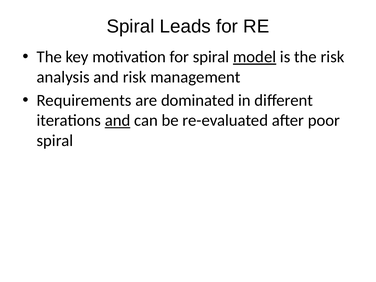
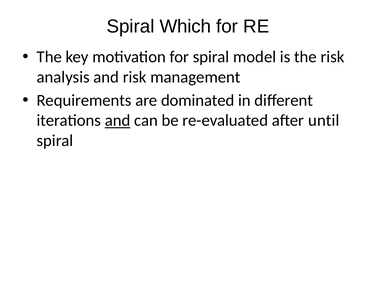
Leads: Leads -> Which (185, 26)
model underline: present -> none (255, 57)
poor: poor -> until (324, 120)
